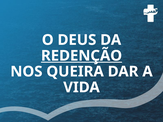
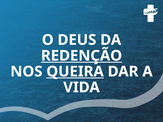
QUEIRA underline: none -> present (75, 72)
